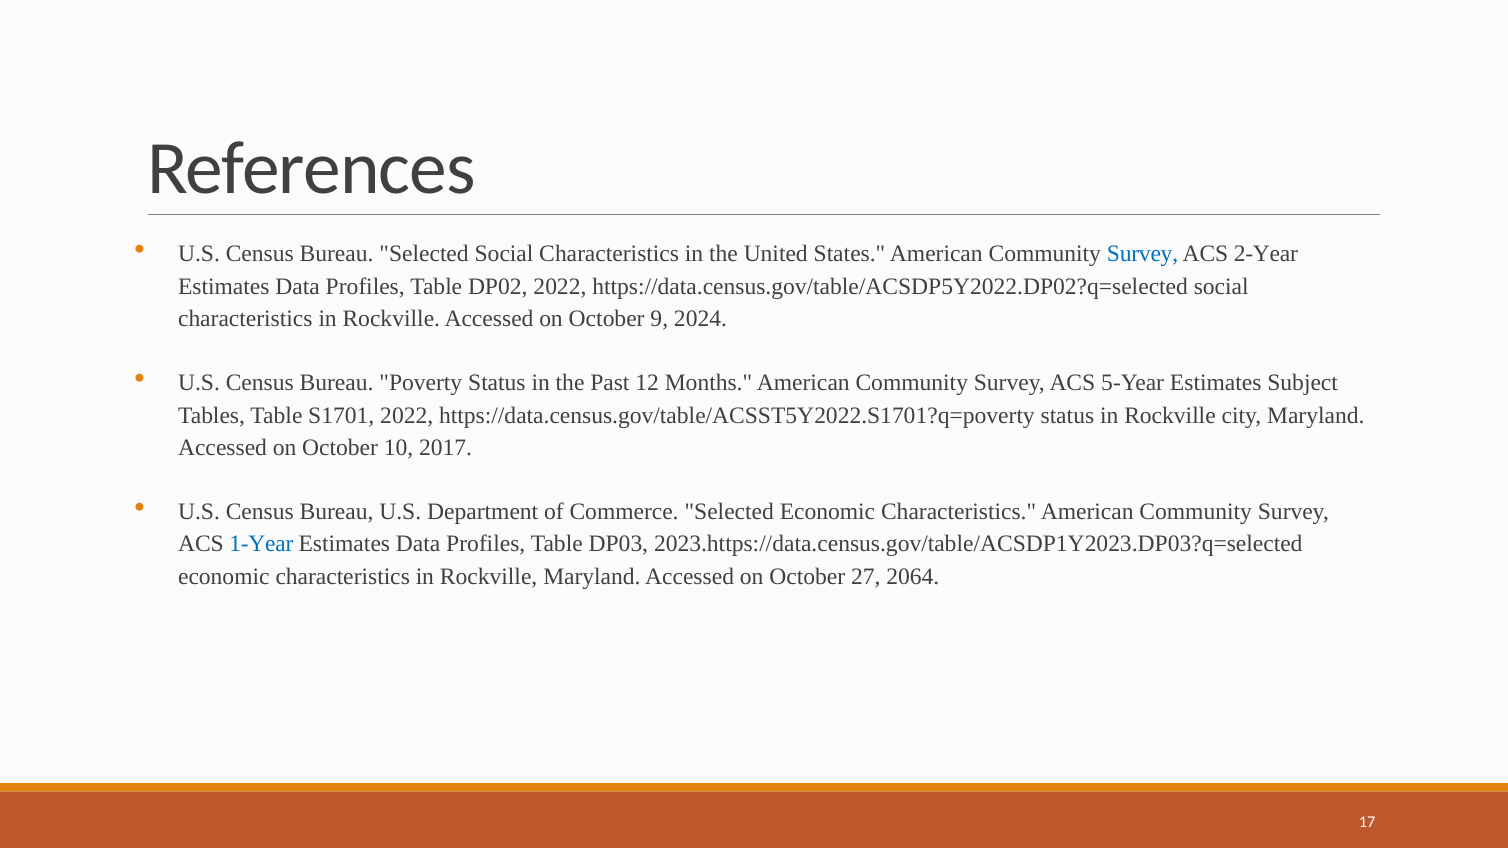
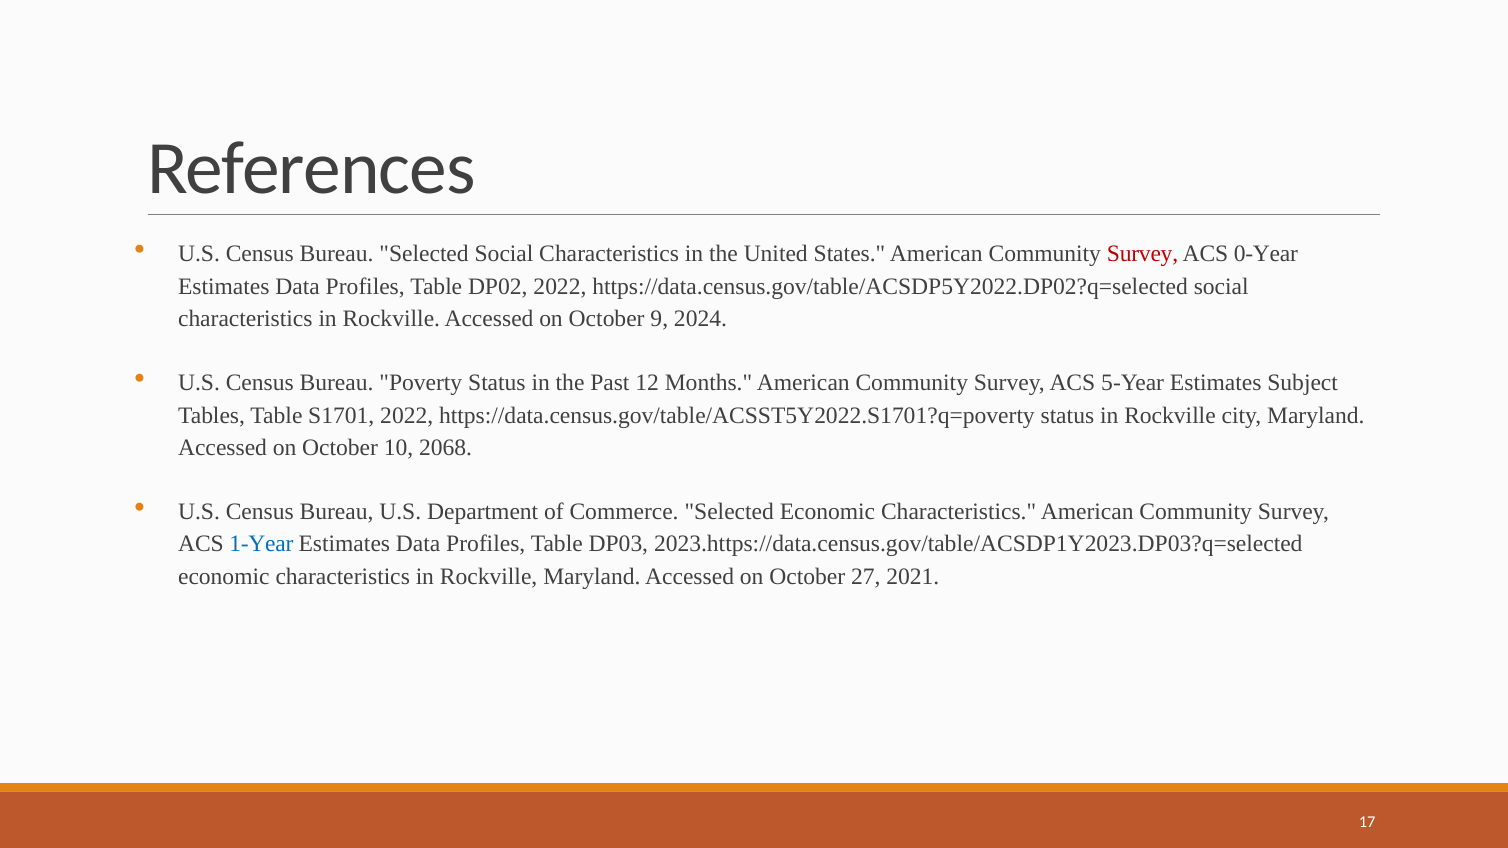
Survey colour: blue -> red (1143, 254)
2-Year: 2-Year -> 0-Year (1266, 254)
2017: 2017 -> 2068 (446, 448)
2064: 2064 -> 2021 (913, 577)
